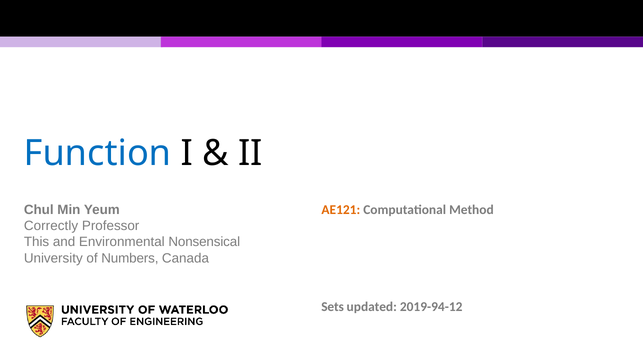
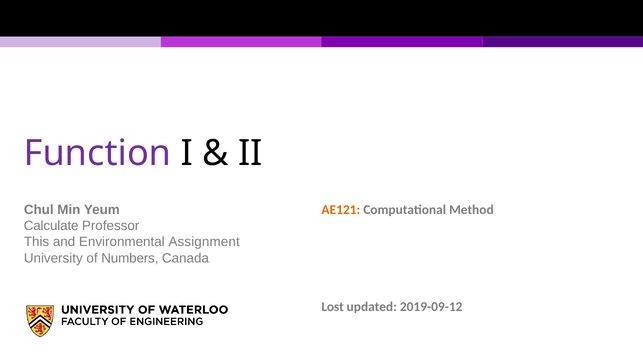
Function colour: blue -> purple (98, 153)
Correctly: Correctly -> Calculate (51, 226)
Nonsensical: Nonsensical -> Assignment (204, 242)
Sets: Sets -> Lost (333, 307)
2019-94-12: 2019-94-12 -> 2019-09-12 (431, 307)
